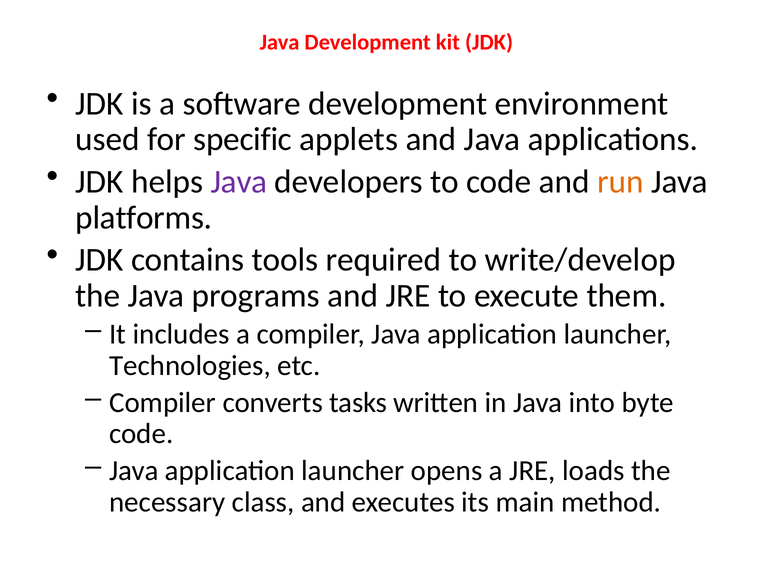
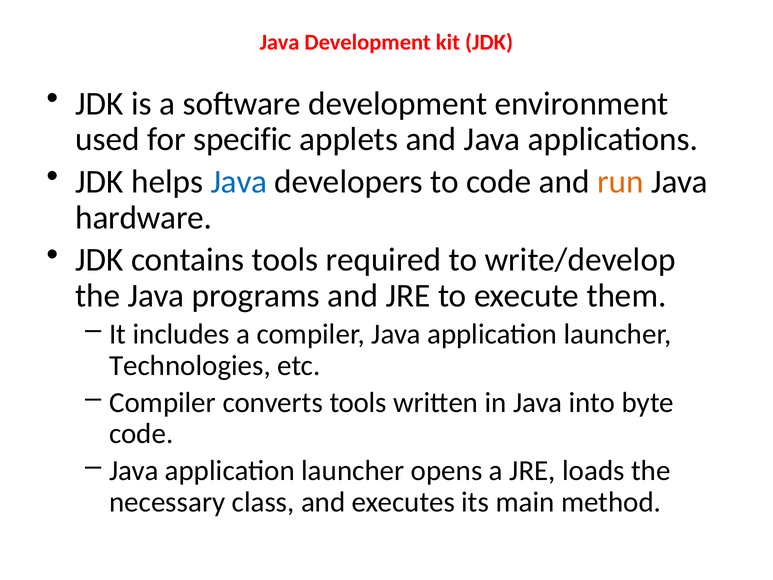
Java colour: purple -> blue (239, 182)
platforms: platforms -> hardware (144, 218)
converts tasks: tasks -> tools (358, 402)
